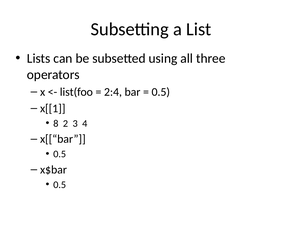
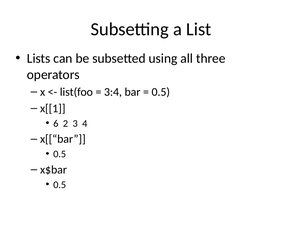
2:4: 2:4 -> 3:4 (113, 92)
8: 8 -> 6 (56, 123)
